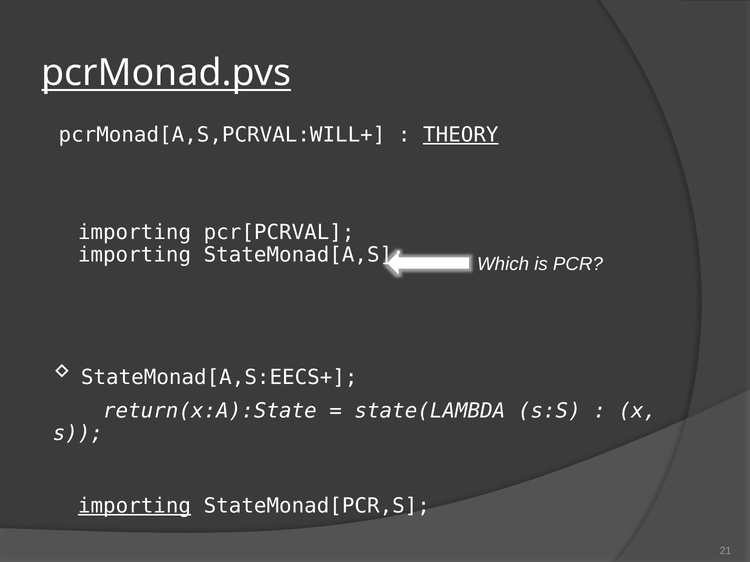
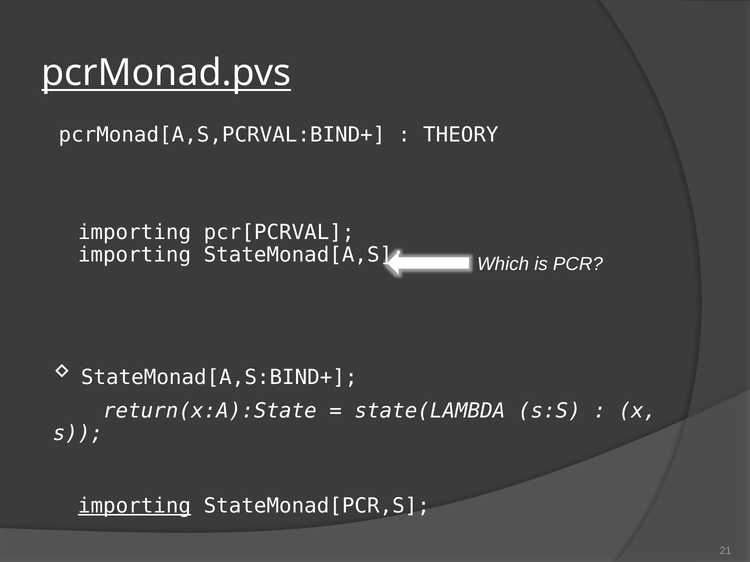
pcrMonad[A,S,PCRVAL:WILL+: pcrMonad[A,S,PCRVAL:WILL+ -> pcrMonad[A,S,PCRVAL:BIND+ (222, 135)
THEORY underline: present -> none (461, 135)
StateMonad[A,S:EECS+: StateMonad[A,S:EECS+ -> StateMonad[A,S:BIND+ (219, 377)
